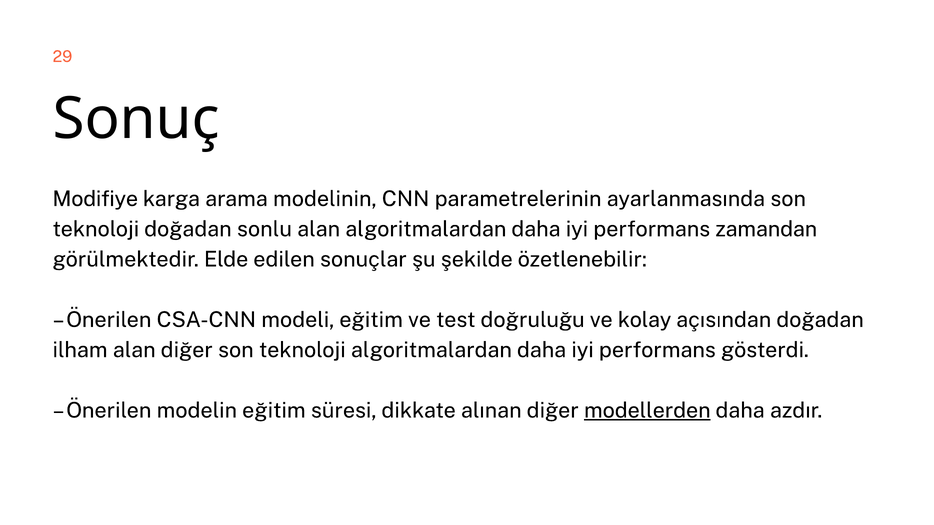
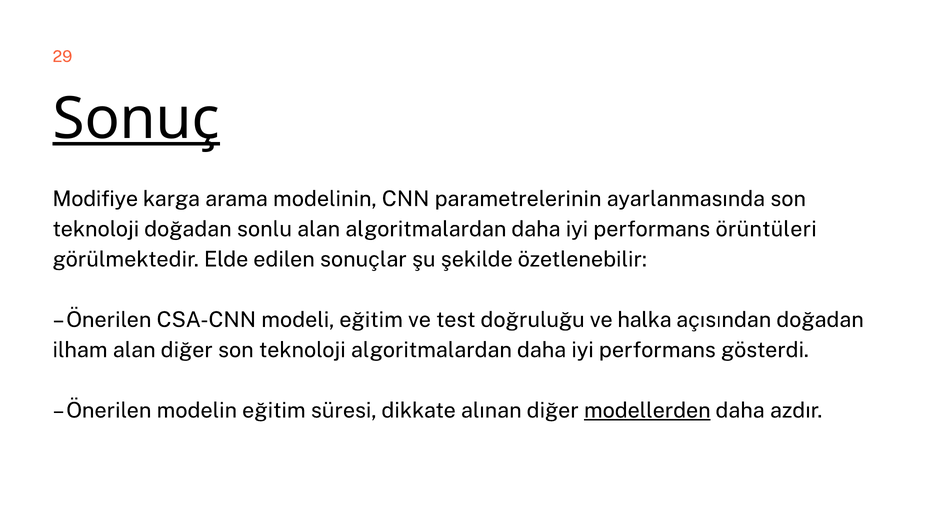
Sonuç underline: none -> present (136, 119)
zamandan: zamandan -> örüntüleri (766, 229)
kolay: kolay -> halka (645, 320)
